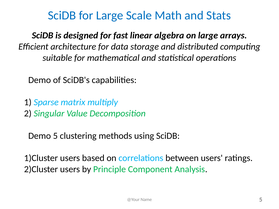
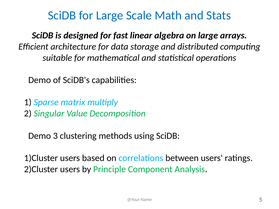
5: 5 -> 3 (55, 136)
